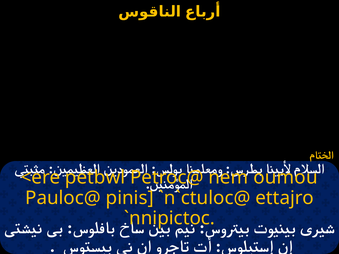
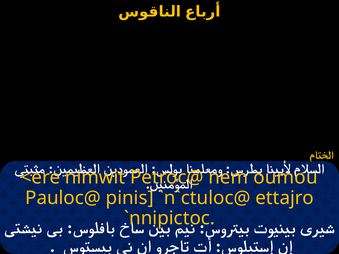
petbwl: petbwl -> nimwit (95, 178)
